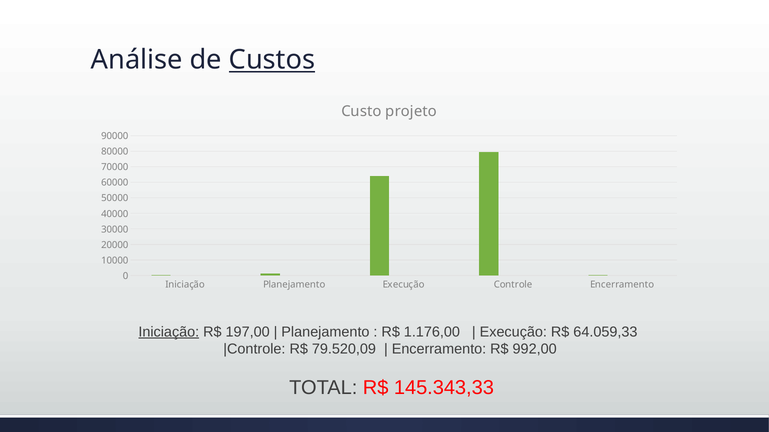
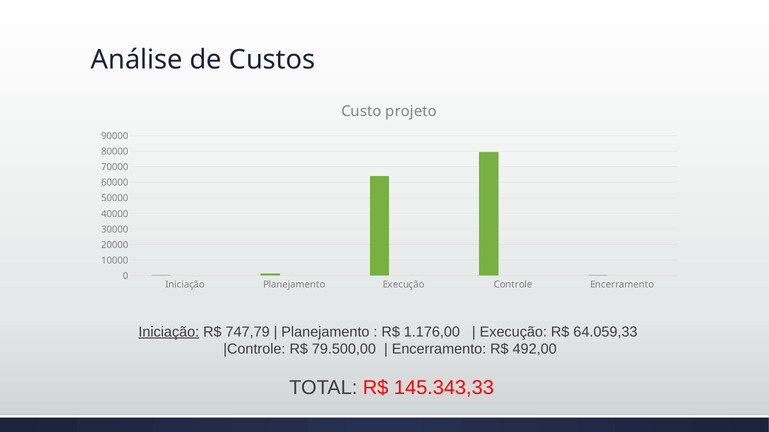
Custos underline: present -> none (272, 60)
197,00: 197,00 -> 747,79 (248, 332)
79.520,09: 79.520,09 -> 79.500,00 (344, 350)
992,00: 992,00 -> 492,00 (535, 350)
